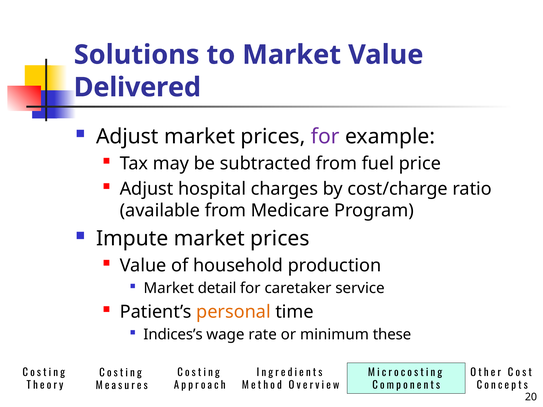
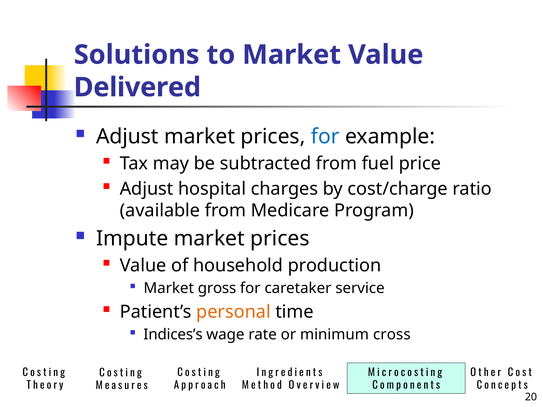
for colour: purple -> blue (325, 137)
detail: detail -> gross (217, 288)
these: these -> cross (392, 335)
